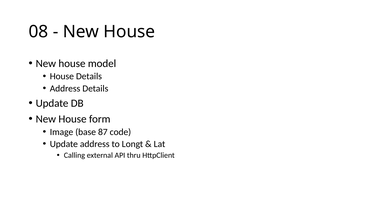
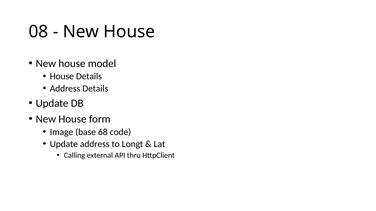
87: 87 -> 68 (103, 132)
